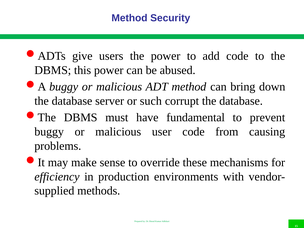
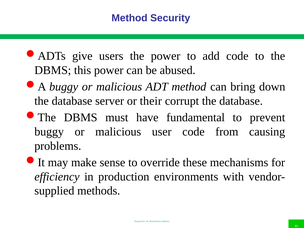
such: such -> their (151, 101)
